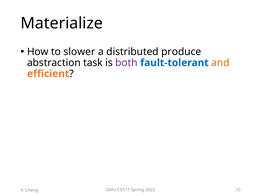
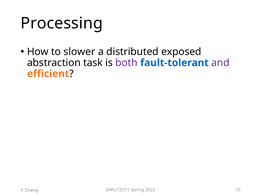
Materialize: Materialize -> Processing (62, 23)
produce: produce -> exposed (181, 52)
and colour: orange -> purple (220, 63)
